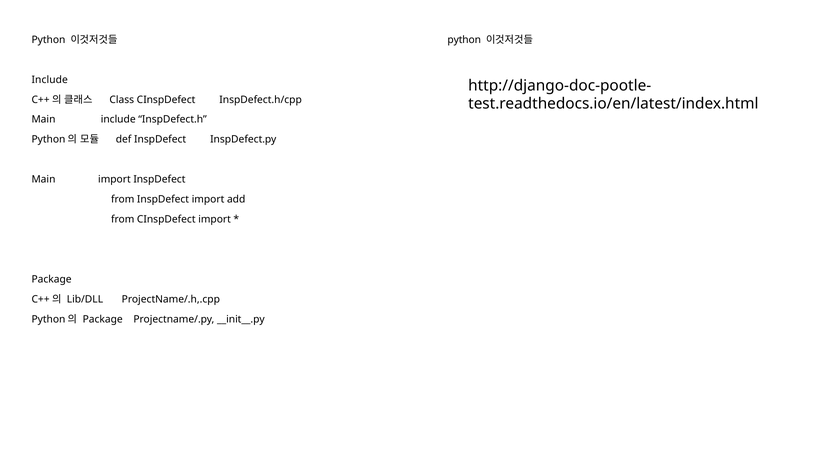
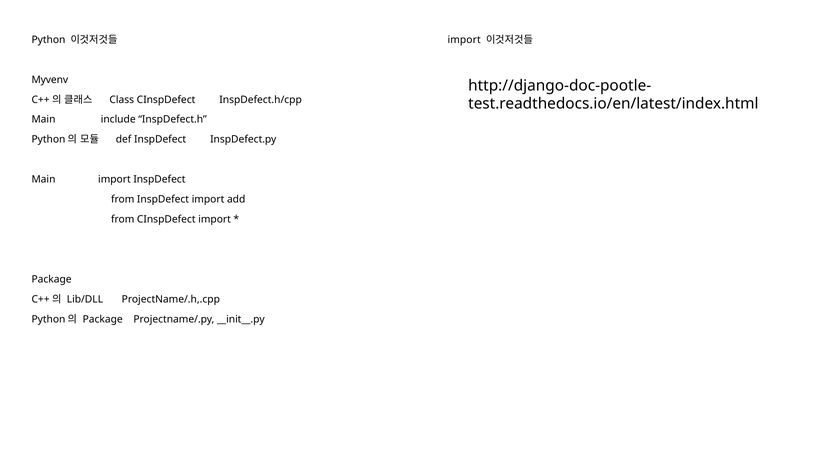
python: python -> import (464, 40)
Include: Include -> Myvenv (50, 80)
